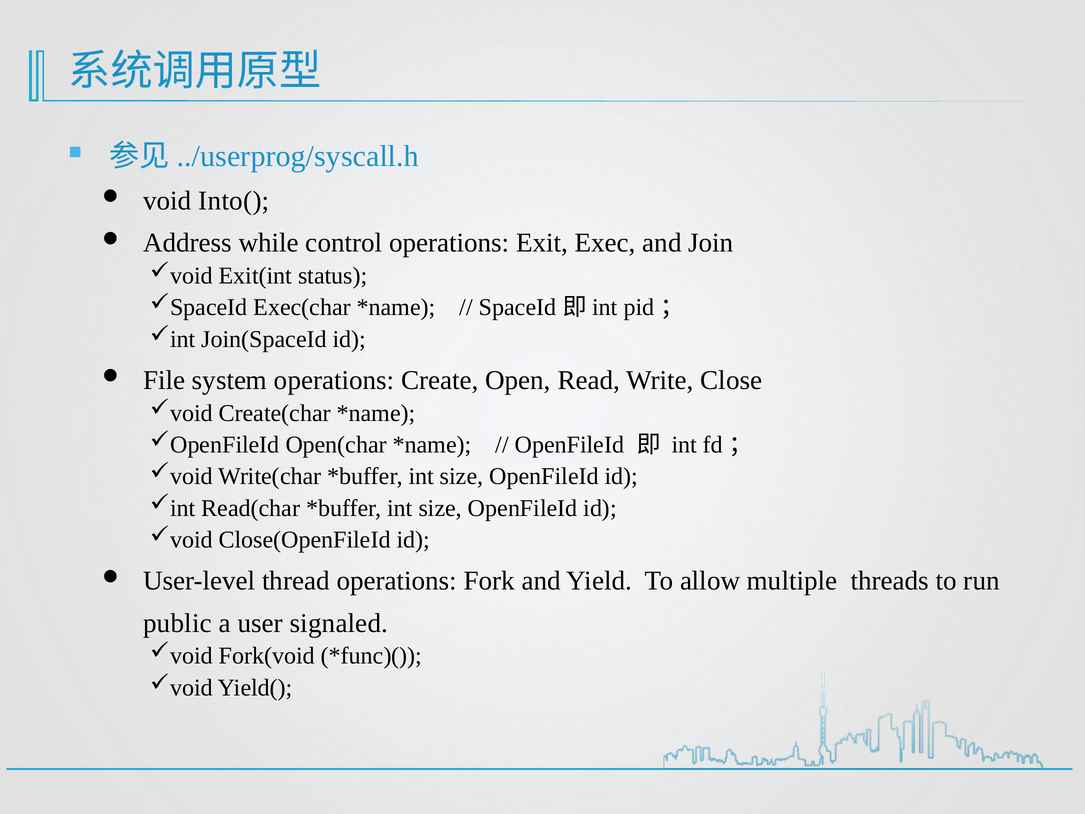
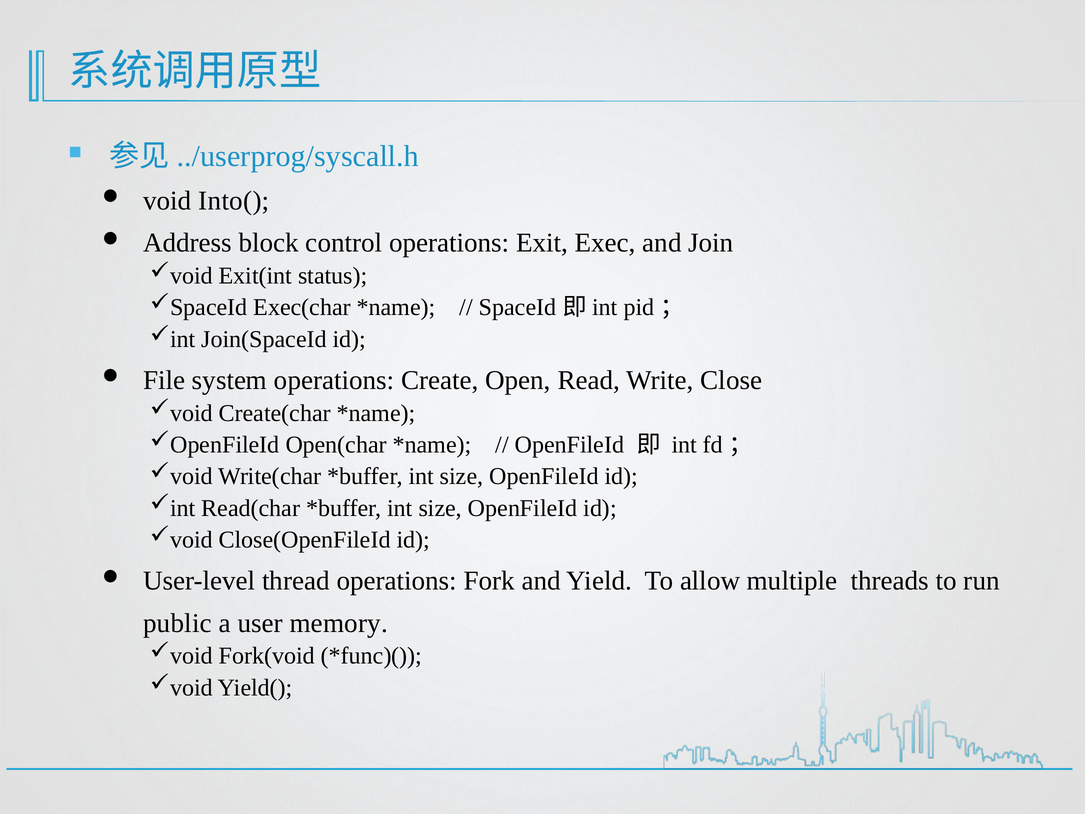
while: while -> block (269, 243)
signaled: signaled -> memory (339, 623)
